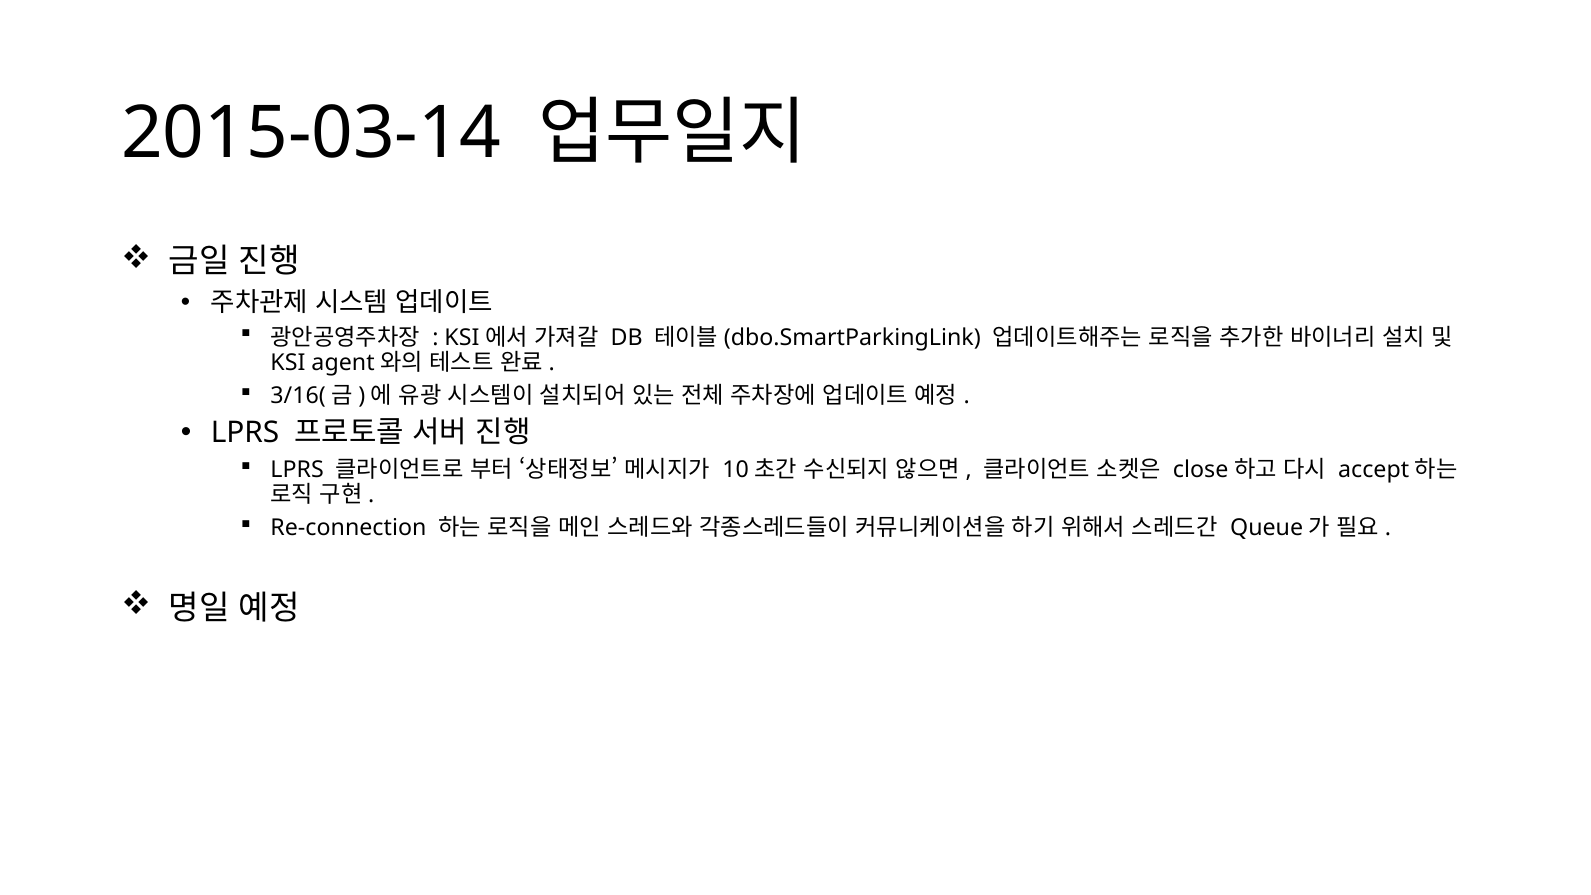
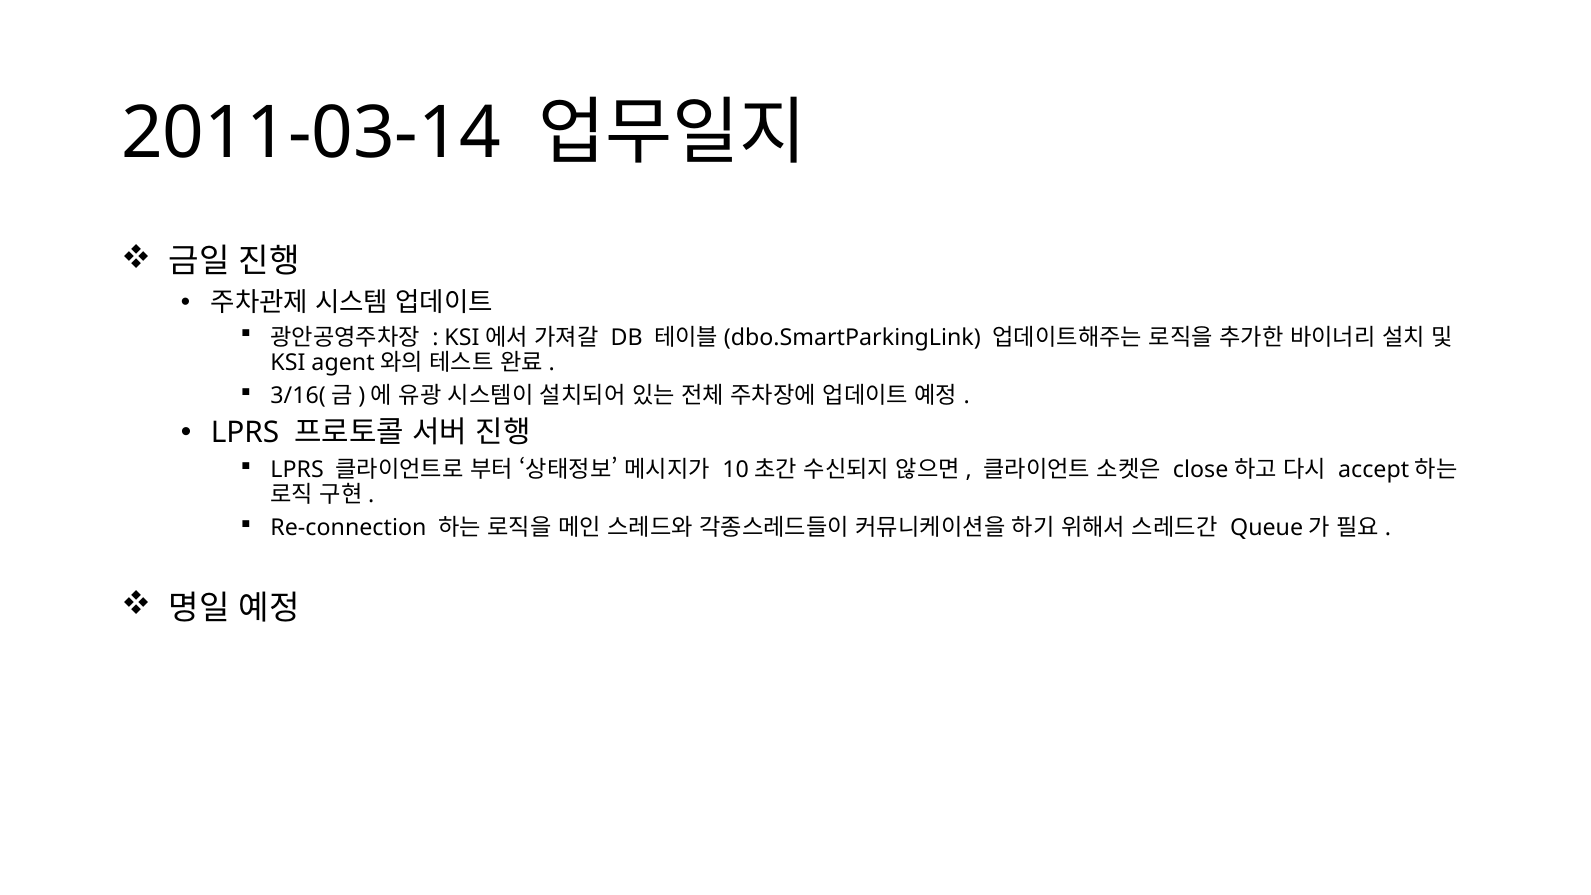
2015-03-14: 2015-03-14 -> 2011-03-14 (311, 134)
